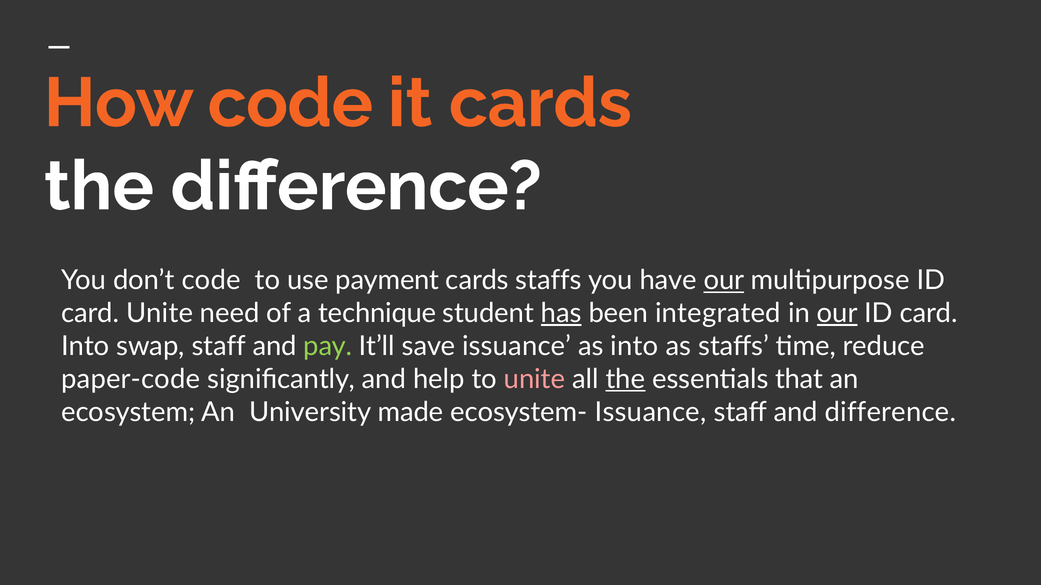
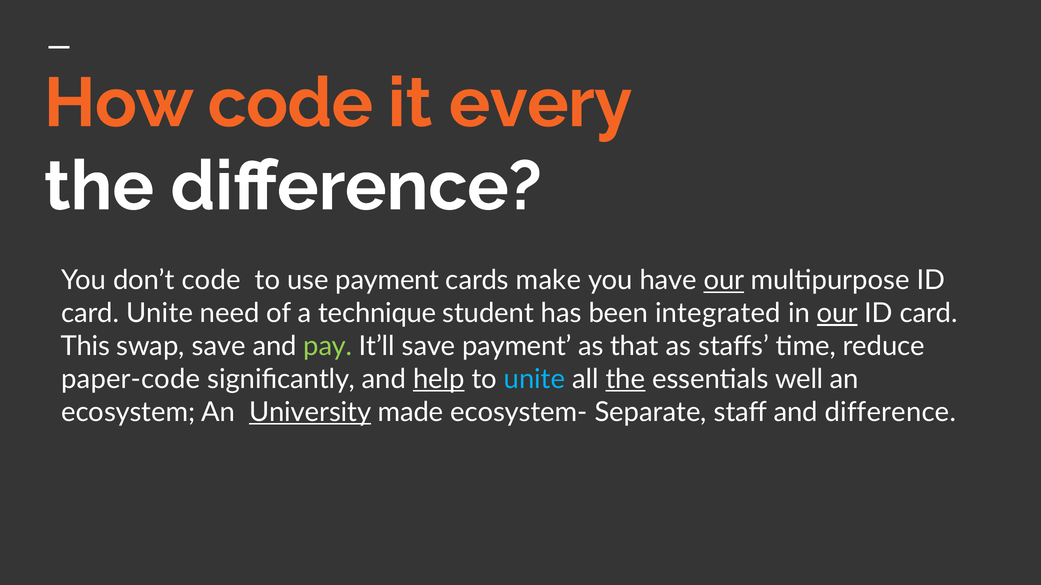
it cards: cards -> every (541, 103)
cards staffs: staffs -> make (548, 281)
has underline: present -> none (561, 314)
Into: Into -> This (85, 347)
swap staff: staff -> save (219, 347)
save issuance: issuance -> payment (517, 347)
as into: into -> that (634, 347)
help underline: none -> present (439, 379)
unite colour: pink -> light blue (534, 379)
that: that -> well (799, 379)
University underline: none -> present (310, 412)
ecosystem- Issuance: Issuance -> Separate (651, 412)
